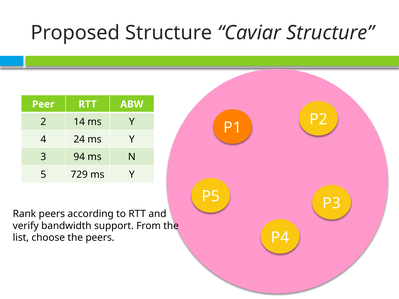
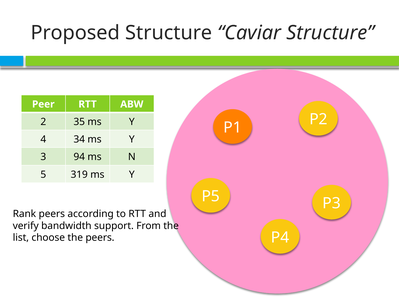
14: 14 -> 35 (79, 122)
24: 24 -> 34 (79, 139)
729: 729 -> 319 (79, 175)
